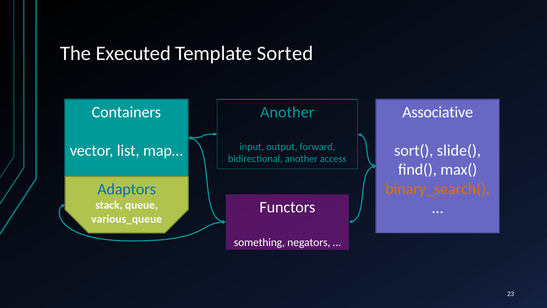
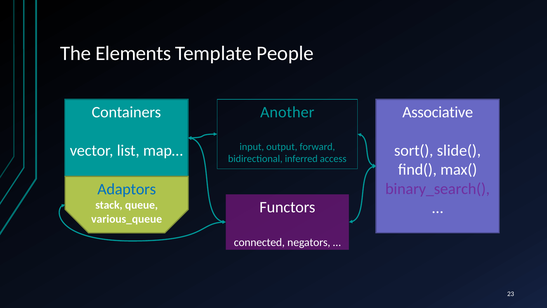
Executed: Executed -> Elements (133, 53)
Sorted: Sorted -> People (285, 53)
bidirectional another: another -> inferred (301, 159)
binary_search( colour: orange -> purple (438, 189)
something: something -> connected (259, 242)
